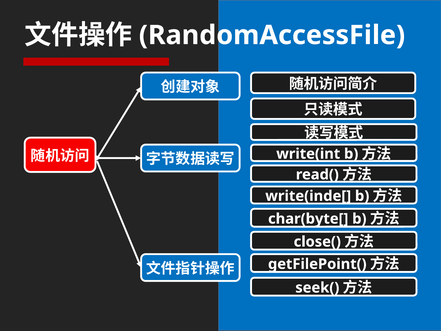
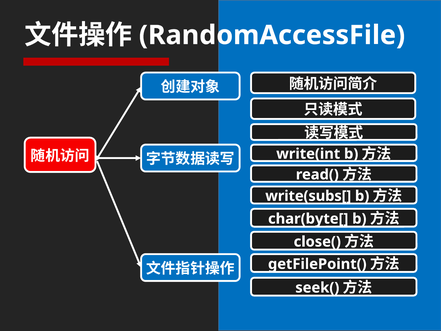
write(inde[: write(inde[ -> write(subs[ (308, 196)
